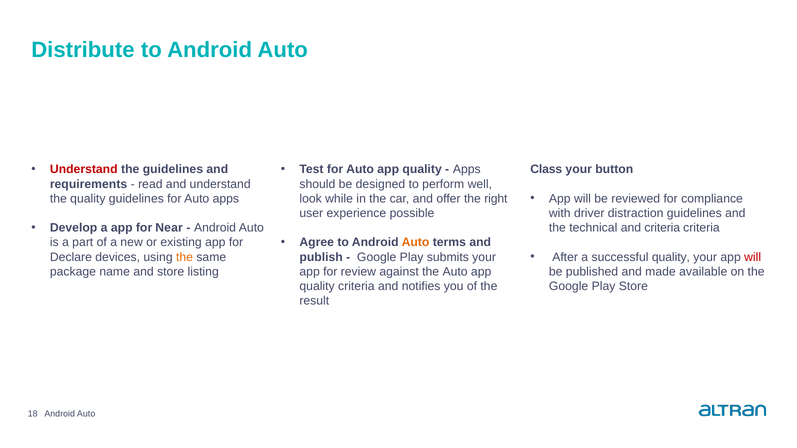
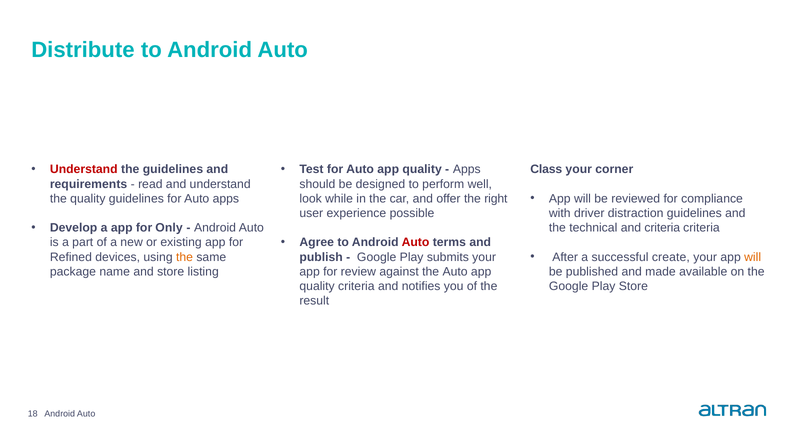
button: button -> corner (614, 170)
Near: Near -> Only (169, 228)
Auto colour: orange -> red (415, 243)
successful quality: quality -> create (671, 257)
will colour: red -> orange (753, 257)
Declare: Declare -> Refined (71, 257)
